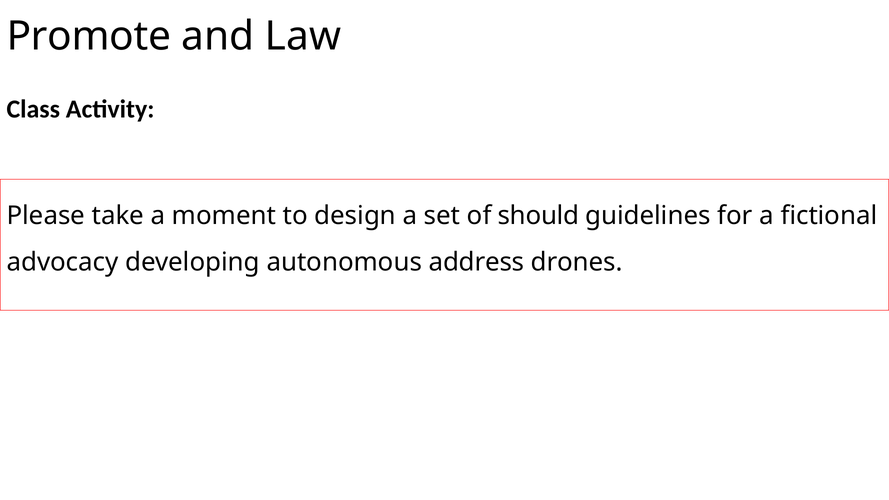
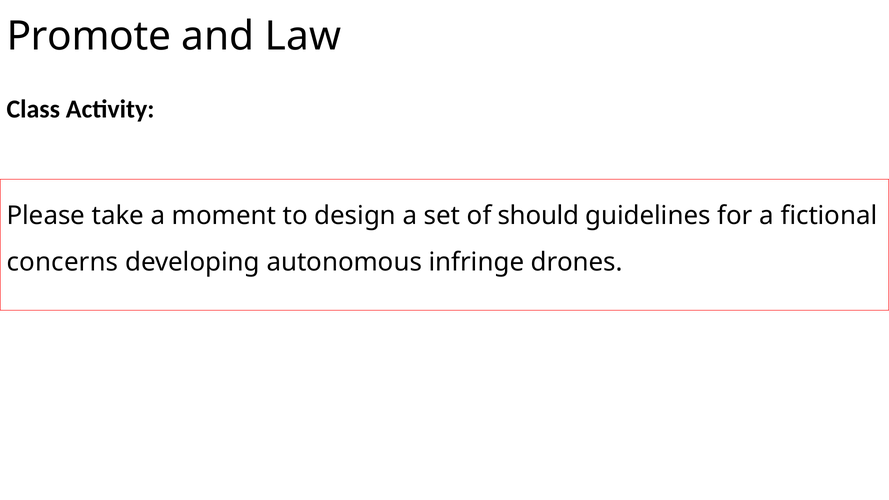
advocacy: advocacy -> concerns (63, 262)
address: address -> infringe (476, 262)
